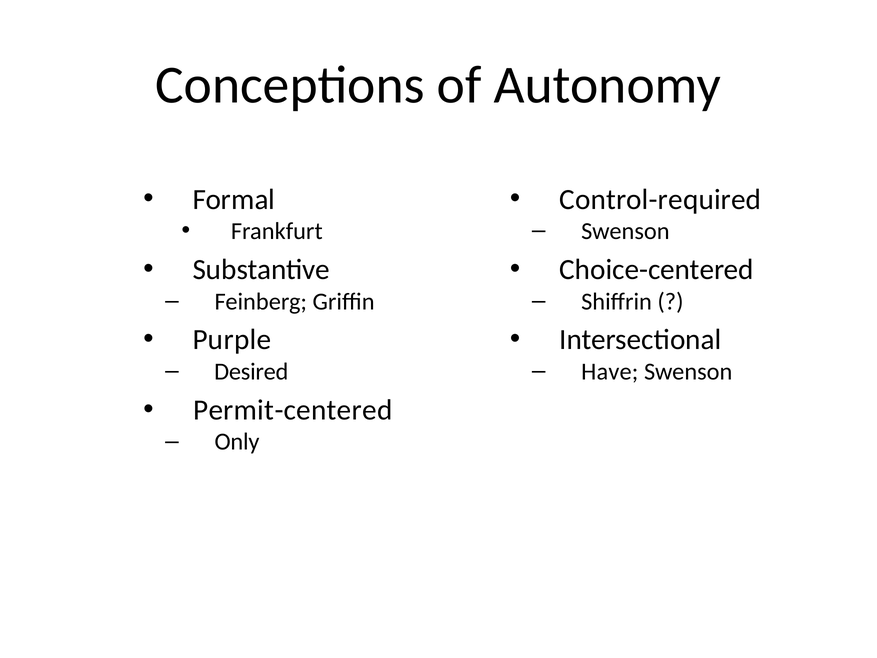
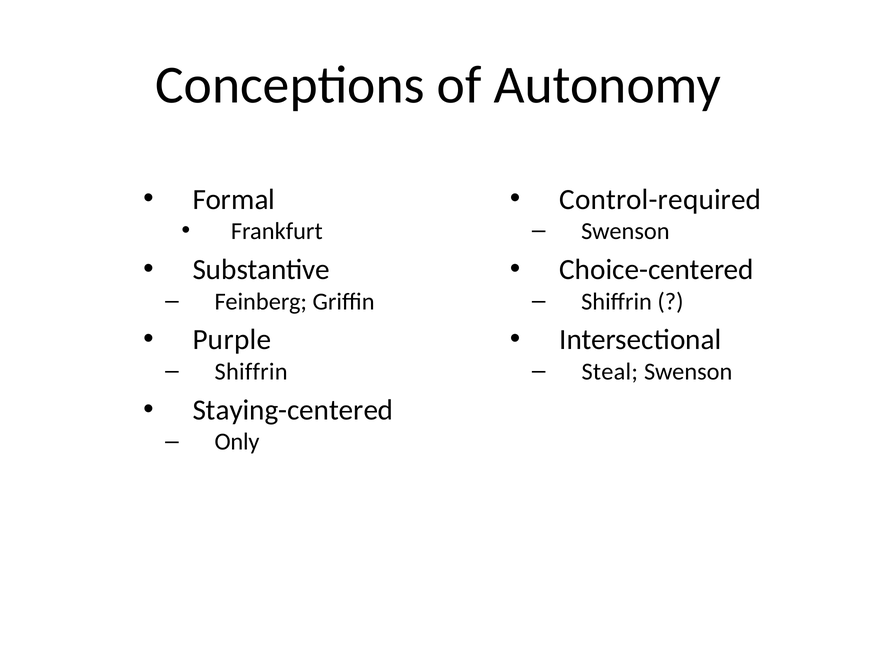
Desired: Desired -> Shiffrin (251, 372)
Have: Have -> Steal (610, 372)
Permit-centered: Permit-centered -> Staying-centered (293, 410)
